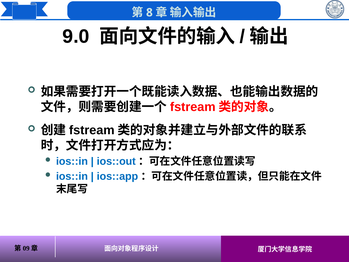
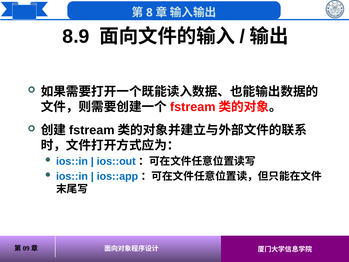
9.0: 9.0 -> 8.9 (76, 36)
